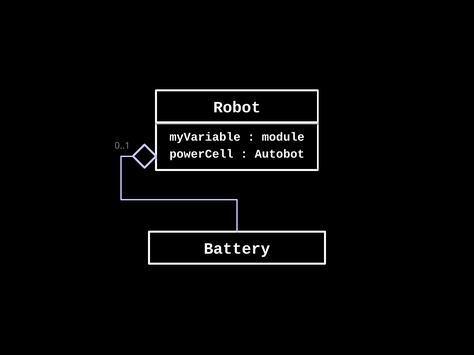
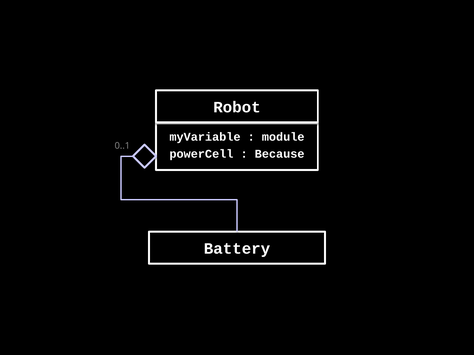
Autobot: Autobot -> Because (280, 154)
